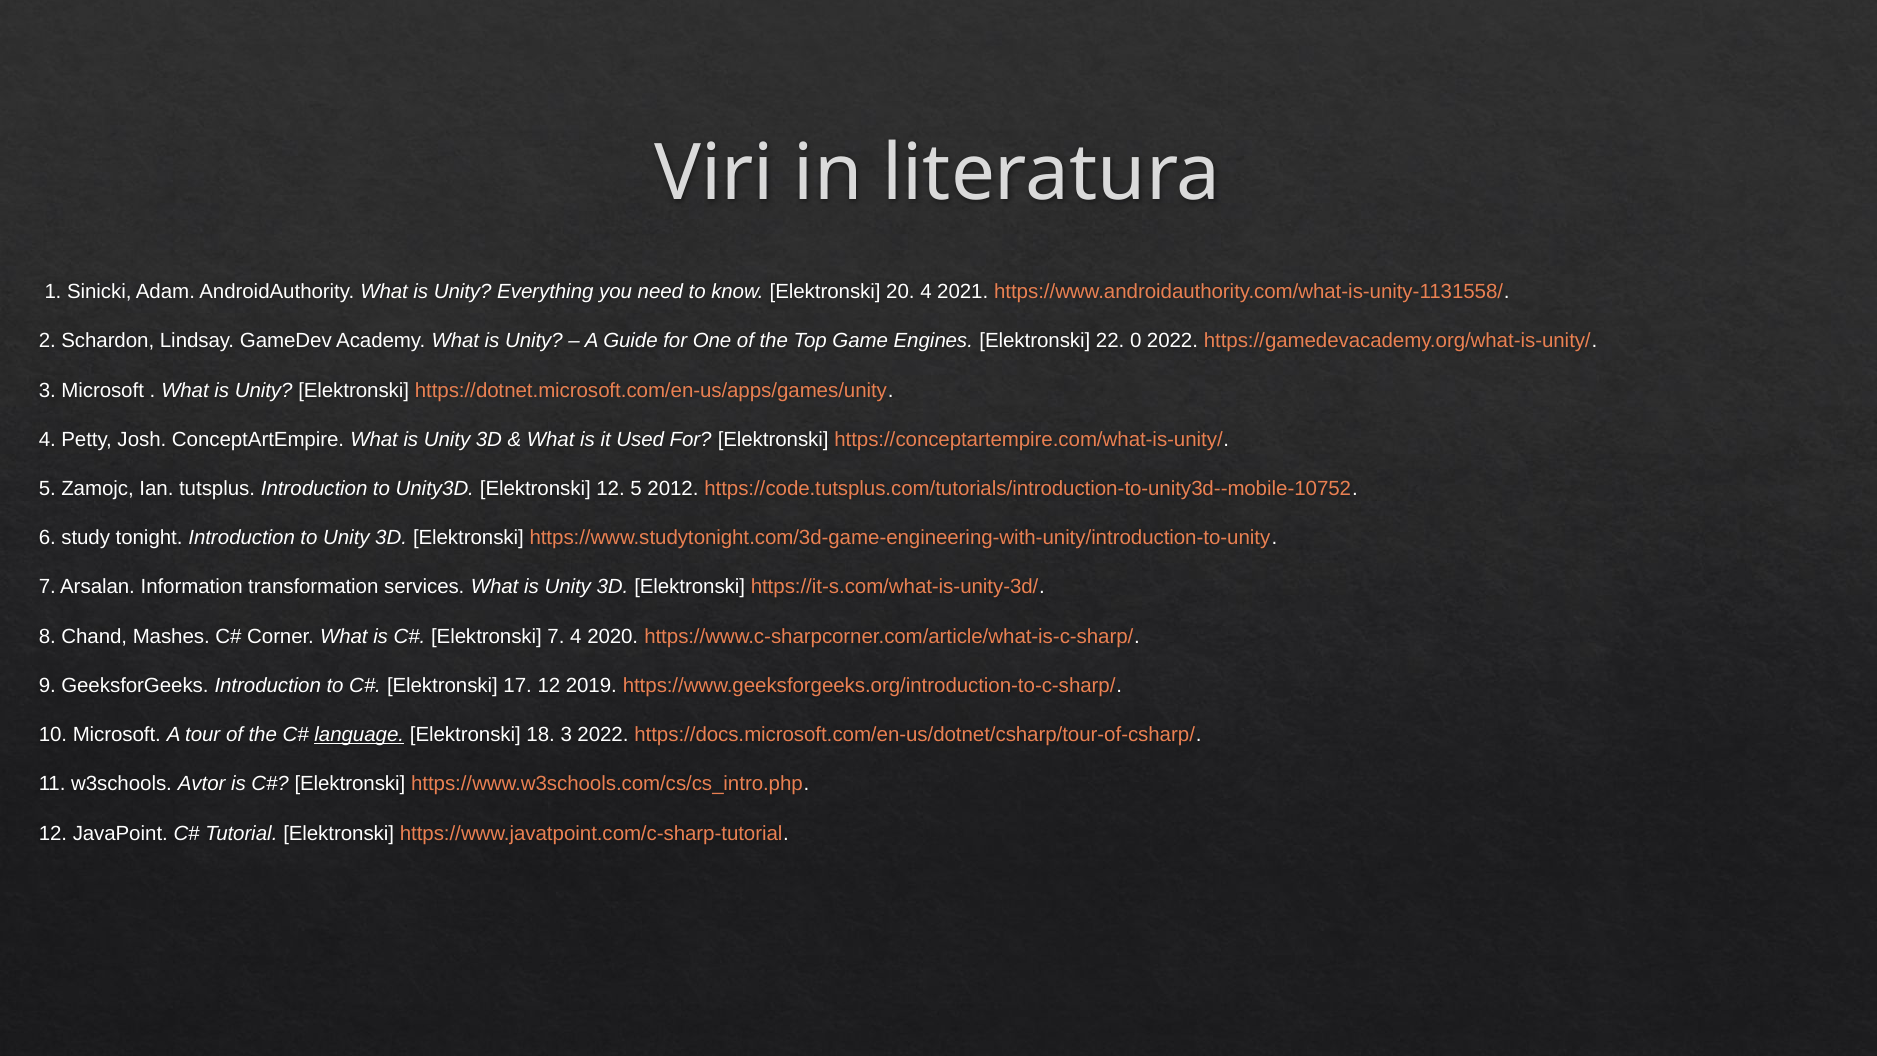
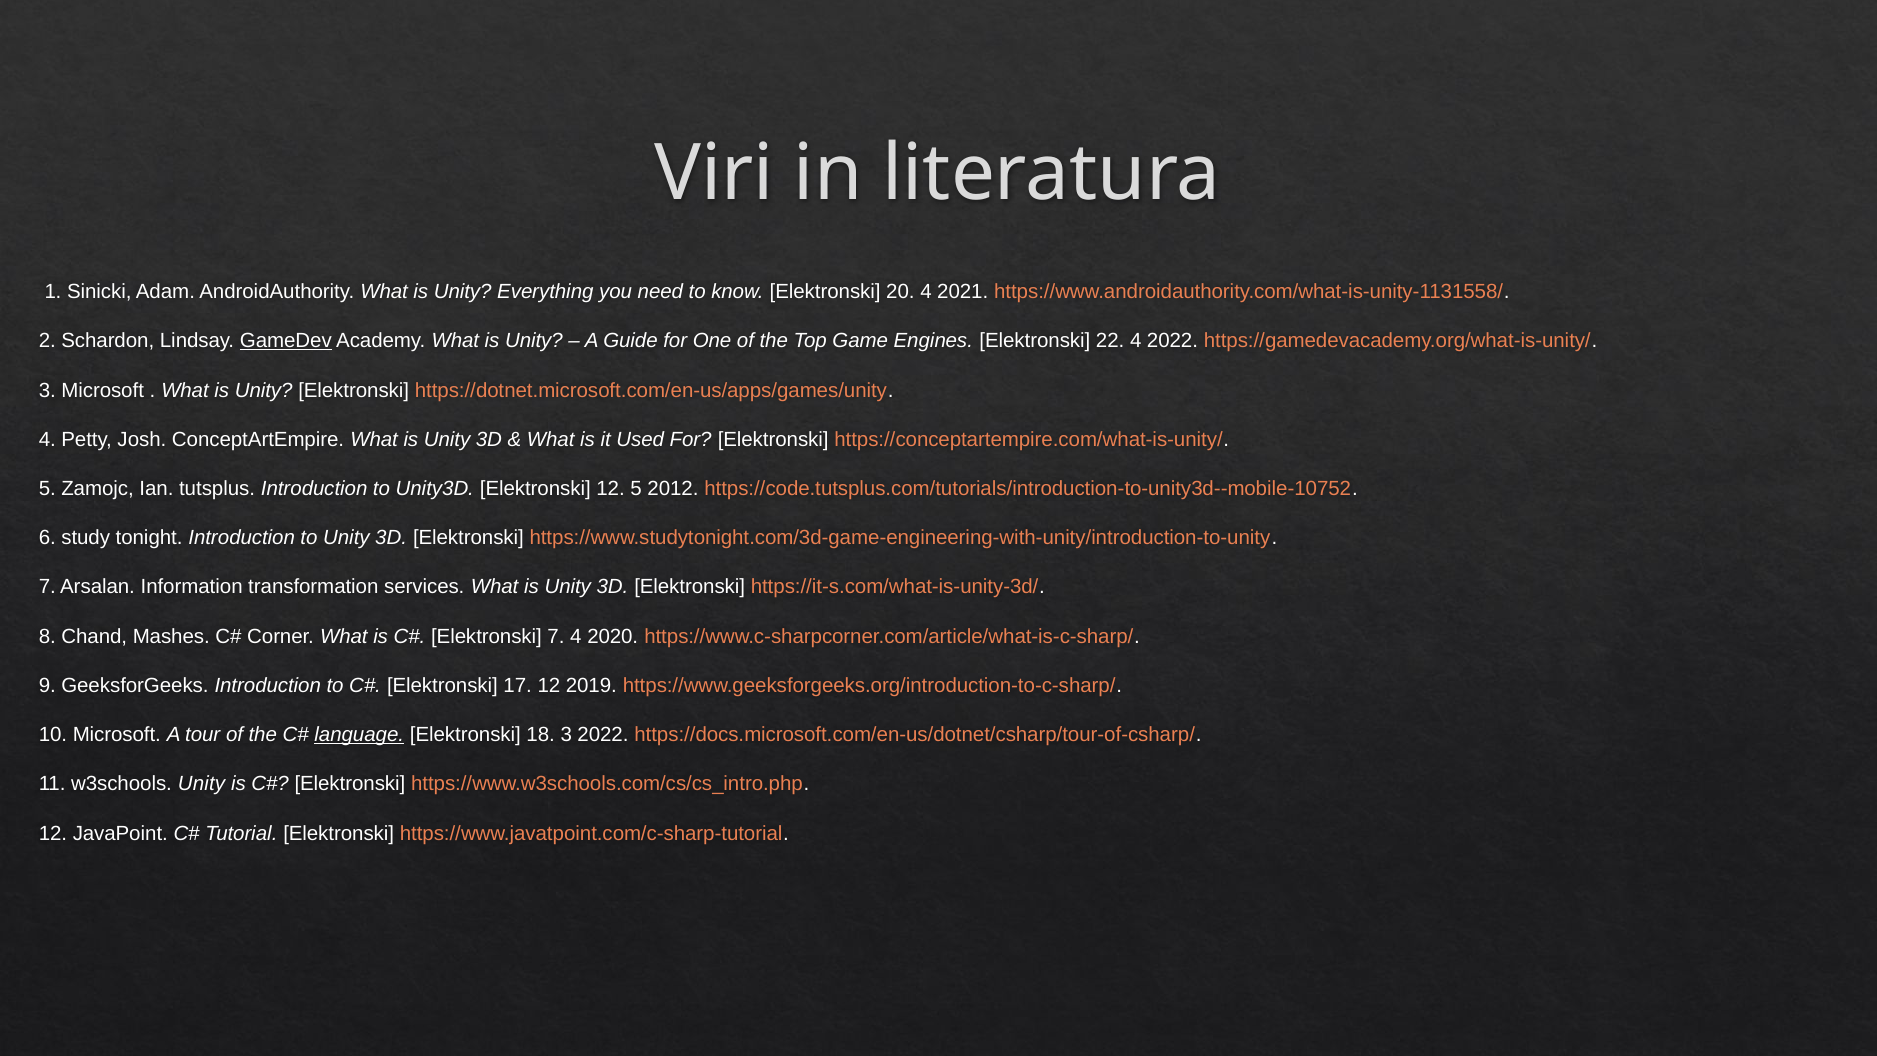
GameDev underline: none -> present (286, 341)
22 0: 0 -> 4 (1136, 341)
w3schools Avtor: Avtor -> Unity (202, 784)
